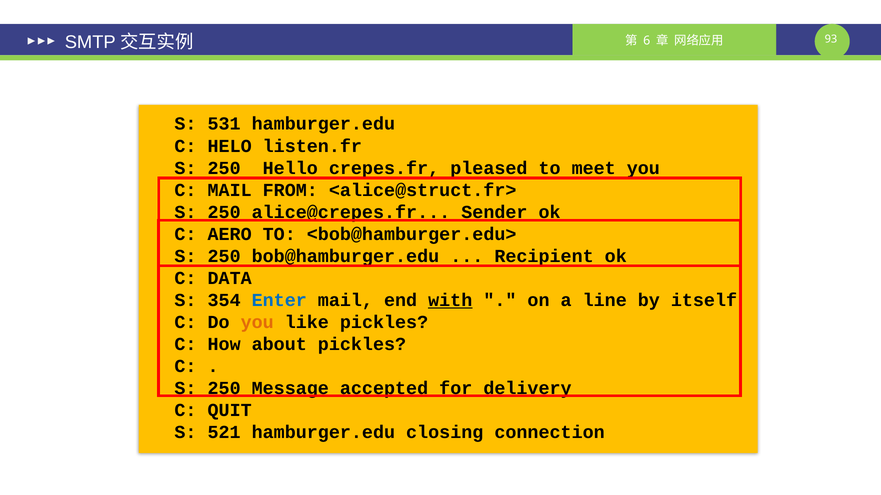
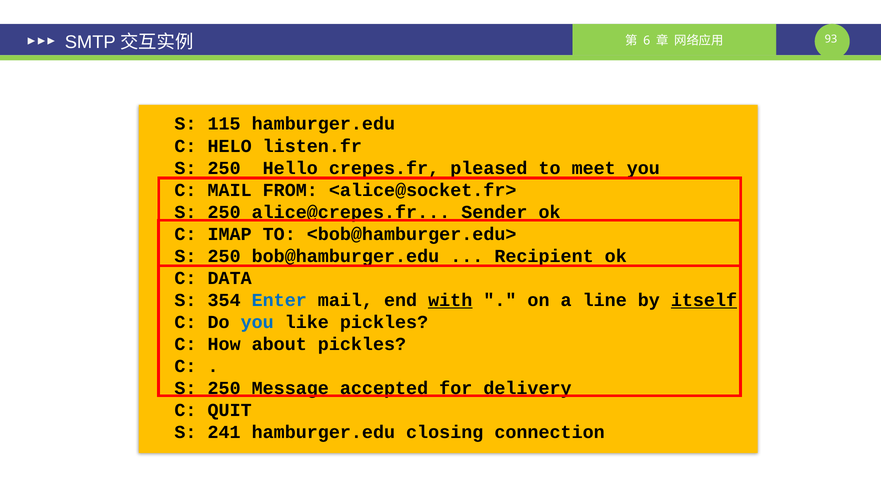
531: 531 -> 115 (224, 124)
<alice@struct.fr>: <alice@struct.fr> -> <alice@socket.fr> (423, 190)
AERO: AERO -> IMAP (230, 234)
itself underline: none -> present (704, 300)
you colour: orange -> blue (257, 322)
521: 521 -> 241 (224, 432)
